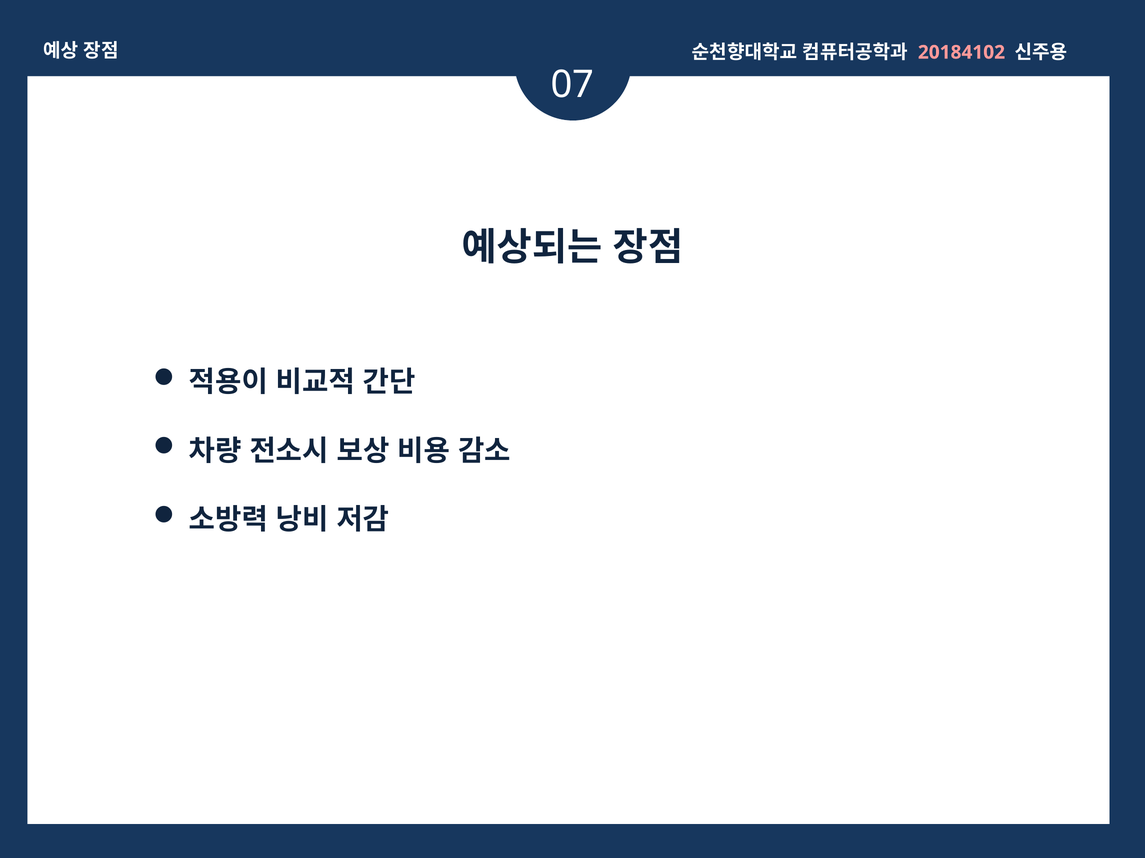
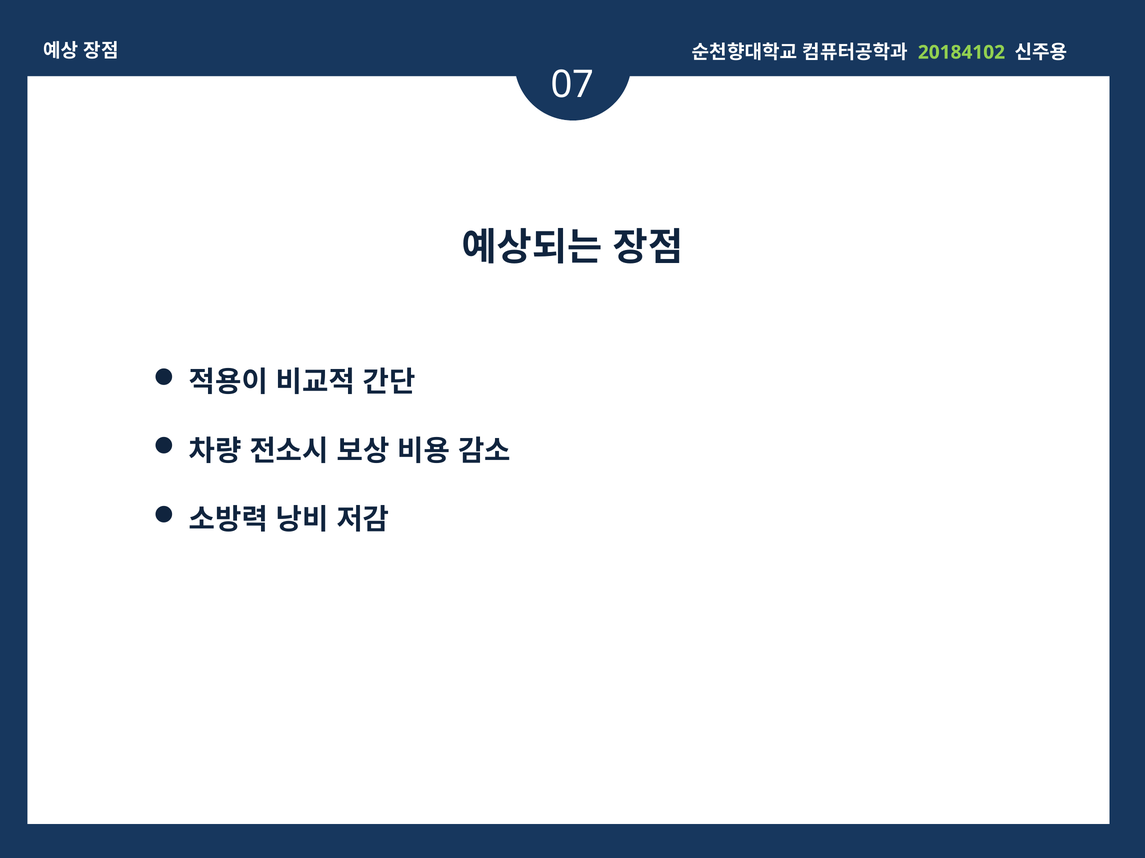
20184102 colour: pink -> light green (961, 52)
